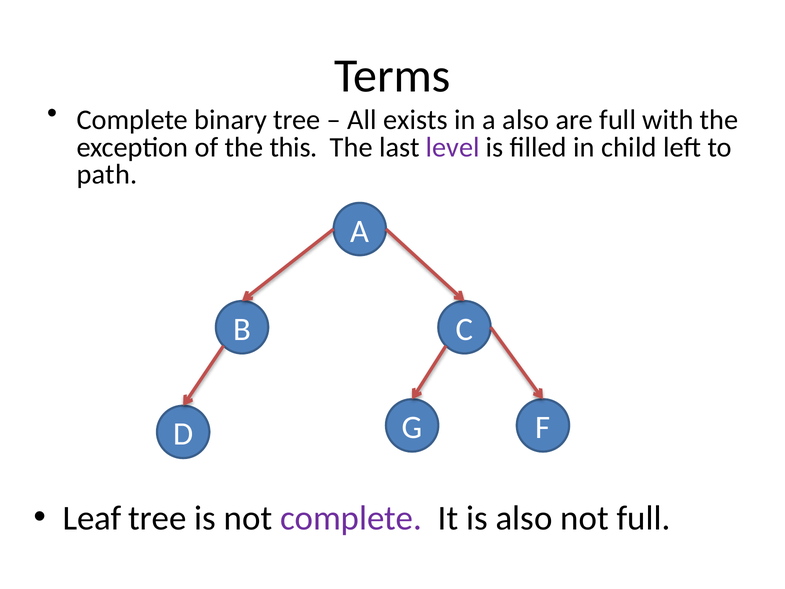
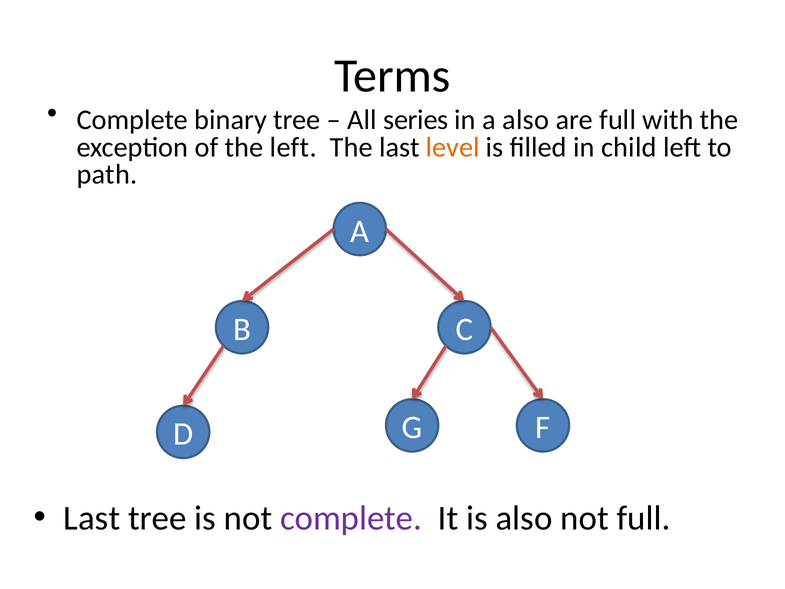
exists: exists -> series (416, 120)
the this: this -> left (293, 147)
level colour: purple -> orange (453, 147)
Leaf: Leaf -> Last (92, 518)
